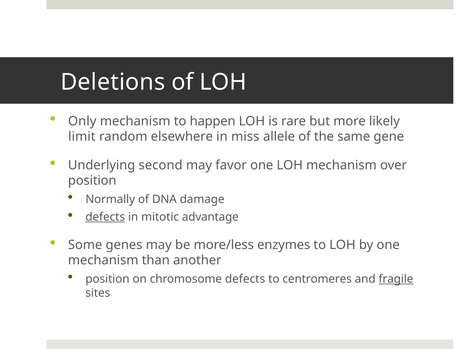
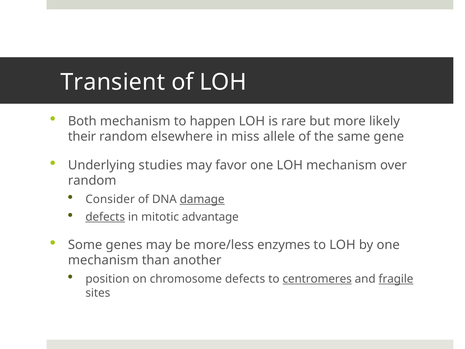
Deletions: Deletions -> Transient (113, 82)
Only: Only -> Both (82, 121)
limit: limit -> their (82, 137)
second: second -> studies (161, 165)
position: position -> random (92, 181)
Normally: Normally -> Consider (110, 199)
damage underline: none -> present (202, 199)
centromeres underline: none -> present (317, 279)
